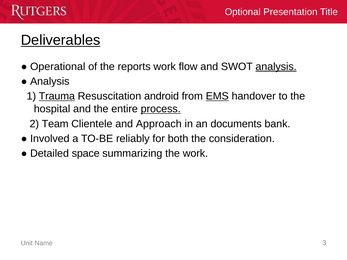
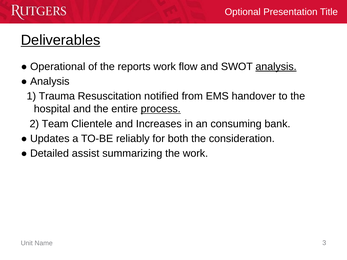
Trauma underline: present -> none (57, 96)
android: android -> notified (161, 96)
EMS underline: present -> none (217, 96)
Approach: Approach -> Increases (159, 124)
documents: documents -> consuming (236, 124)
Involved: Involved -> Updates (50, 139)
space: space -> assist (86, 154)
